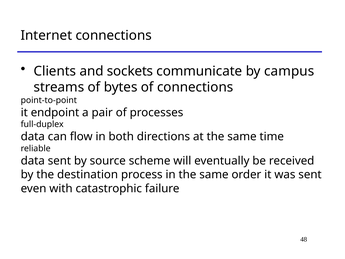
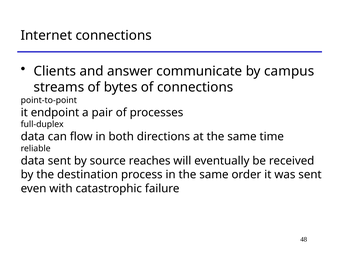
sockets: sockets -> answer (130, 71)
scheme: scheme -> reaches (150, 161)
